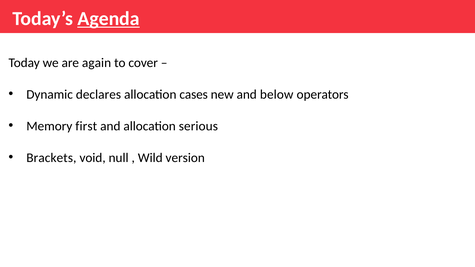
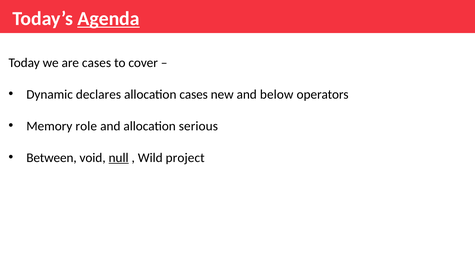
are again: again -> cases (97, 63)
first: first -> role (86, 126)
Brackets: Brackets -> Between (51, 158)
null underline: none -> present (119, 158)
version: version -> project (185, 158)
